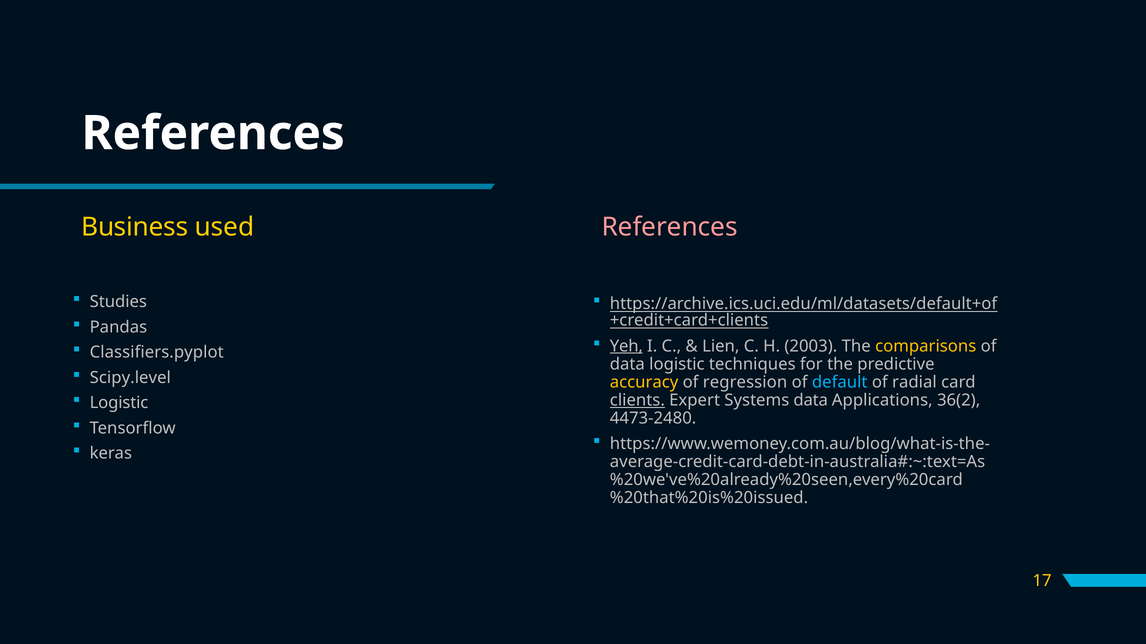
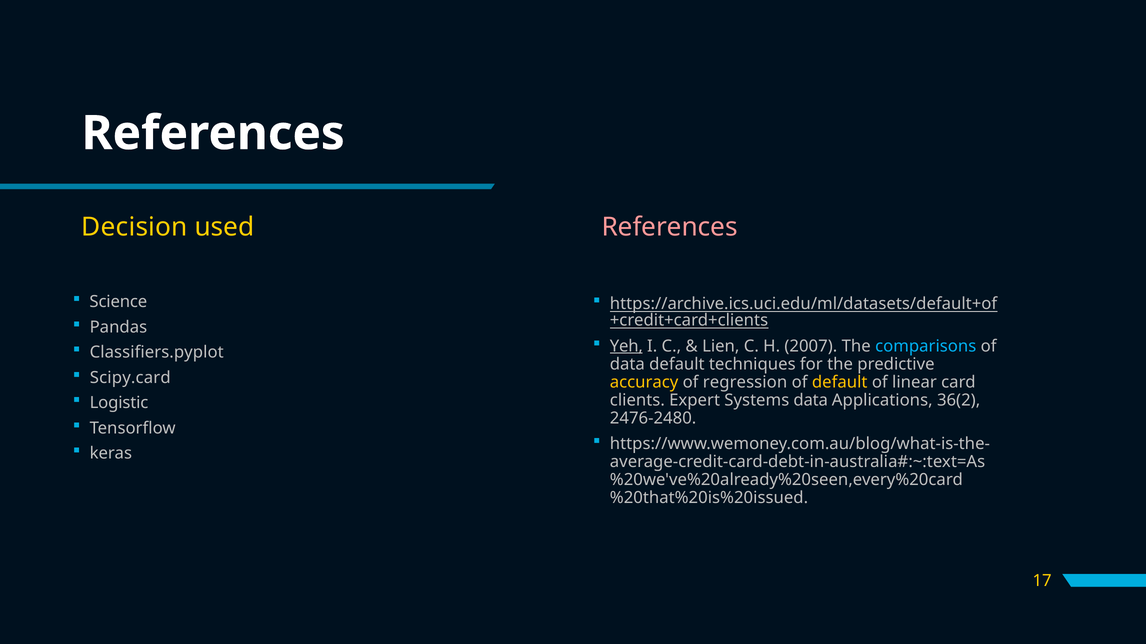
Business: Business -> Decision (134, 227)
Studies: Studies -> Science (118, 302)
2003: 2003 -> 2007 (811, 346)
comparisons colour: yellow -> light blue (926, 346)
data logistic: logistic -> default (677, 364)
Scipy.level: Scipy.level -> Scipy.card (130, 378)
default colour: light blue -> yellow (840, 383)
radial: radial -> linear (914, 383)
clients underline: present -> none (637, 401)
4473-2480: 4473-2480 -> 2476-2480 (653, 419)
